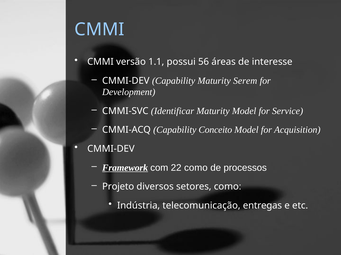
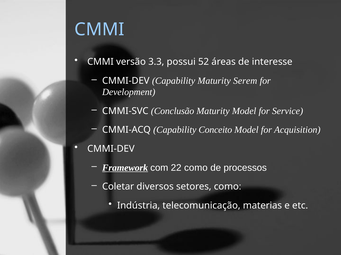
1.1: 1.1 -> 3.3 (156, 62)
56: 56 -> 52 (204, 62)
Identificar: Identificar -> Conclusão (173, 111)
Projeto: Projeto -> Coletar (118, 187)
entregas: entregas -> materias (262, 206)
